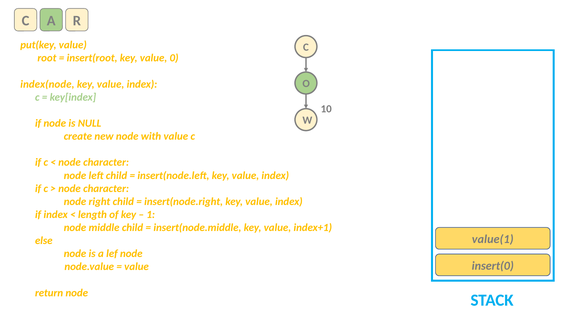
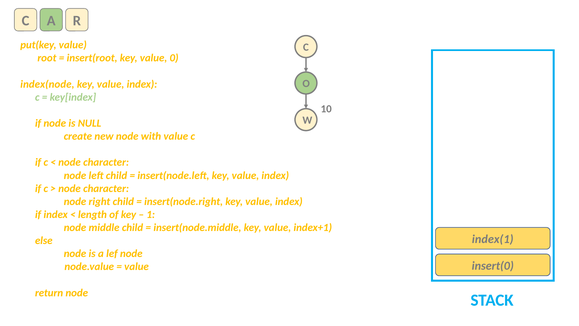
value(1: value(1 -> index(1 (493, 239)
